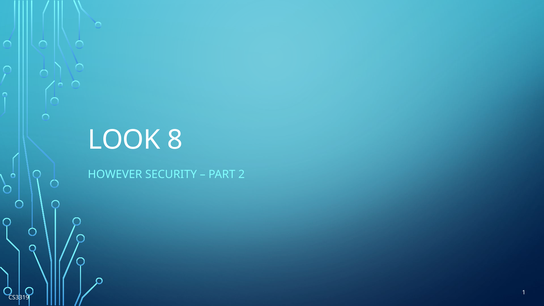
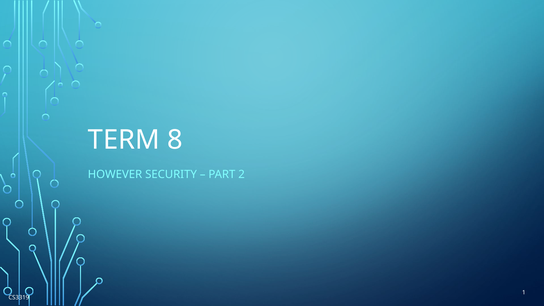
LOOK: LOOK -> TERM (124, 140)
